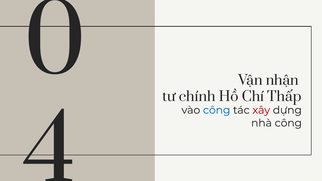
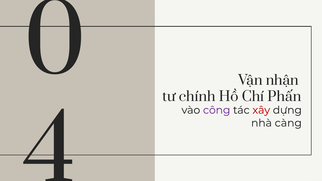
Thấp: Thấp -> Phấn (284, 97)
công colour: blue -> purple (217, 110)
nhà công: công -> càng (288, 123)
